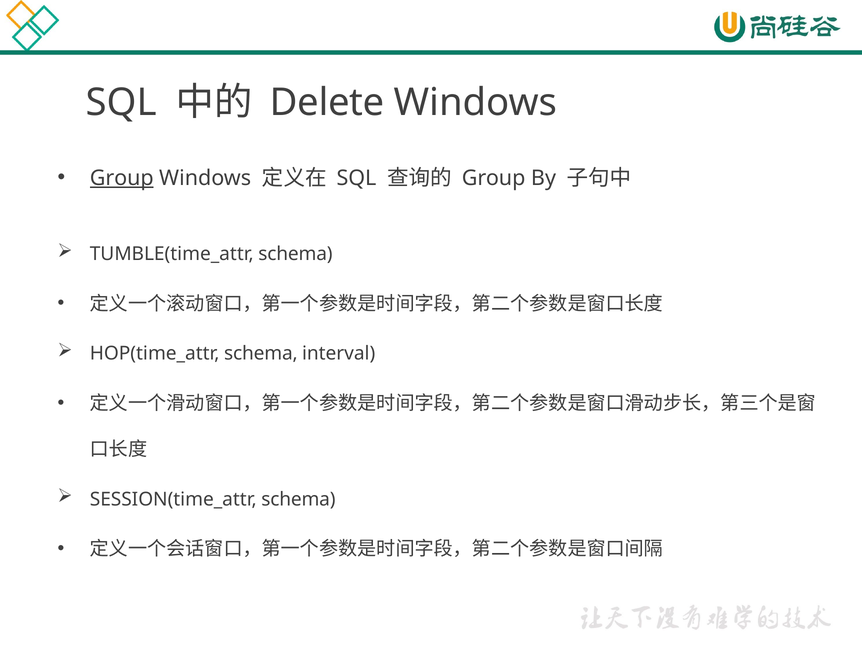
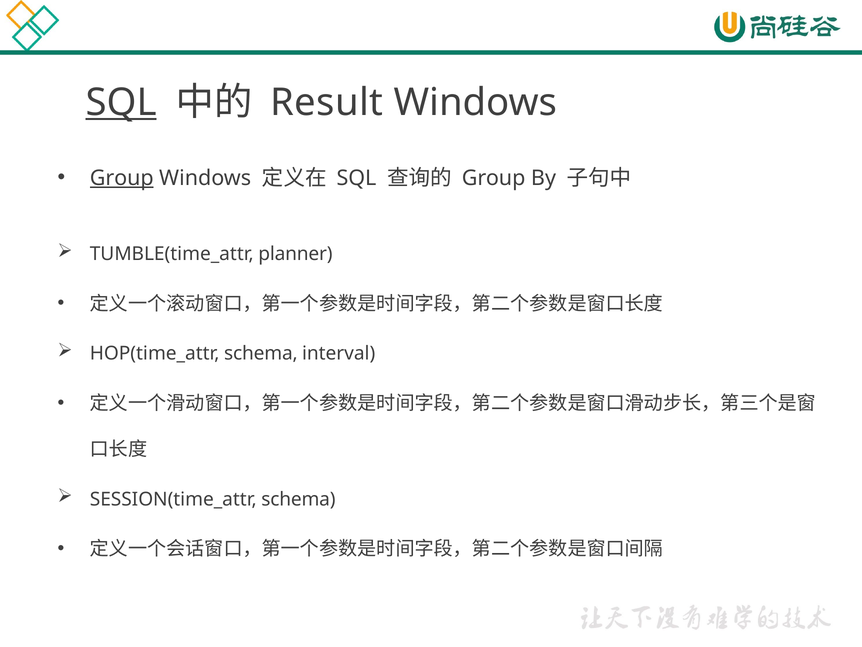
SQL underline: none -> present (121, 102)
Delete: Delete -> Result (327, 102)
TUMBLE(time_attr schema: schema -> planner (295, 254)
